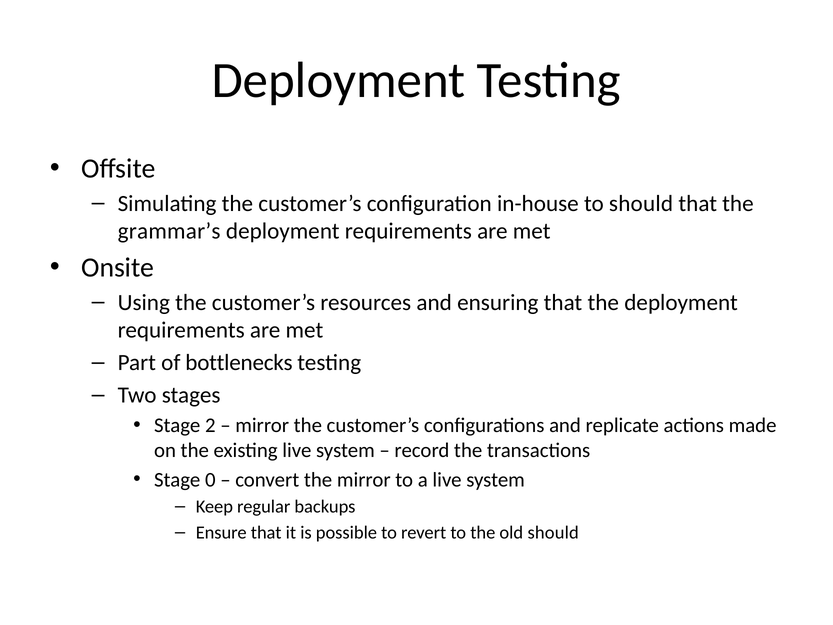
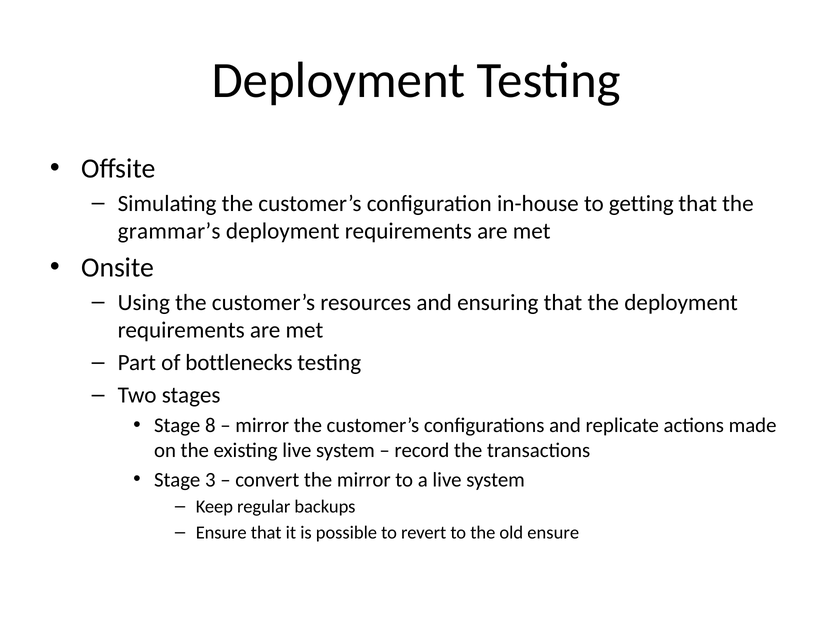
to should: should -> getting (641, 203)
2: 2 -> 8 (210, 425)
0: 0 -> 3 (210, 480)
old should: should -> ensure (553, 533)
